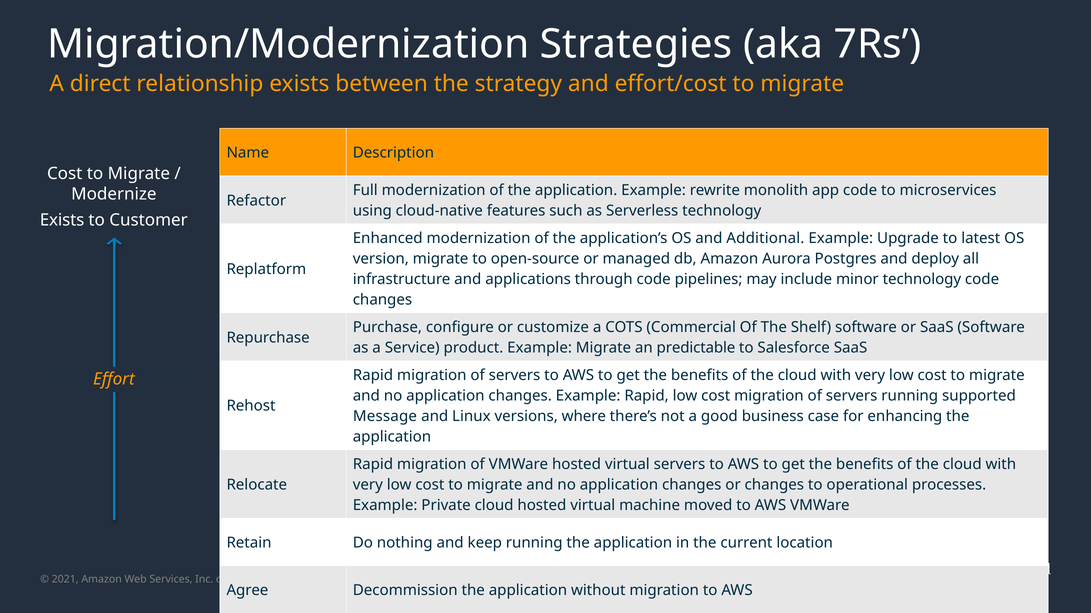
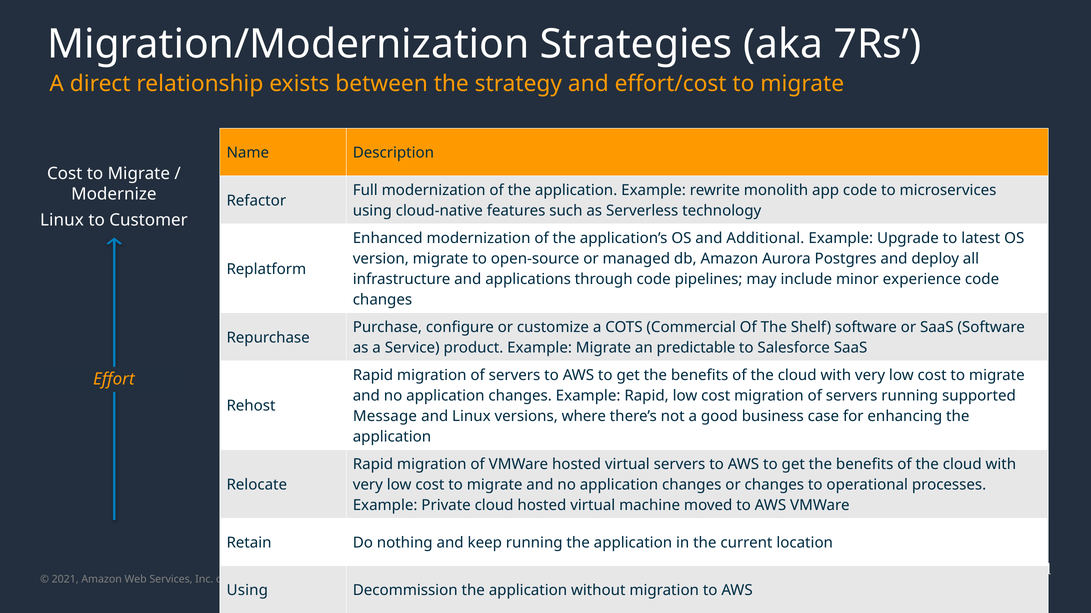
Exists: Exists -> Linux (62, 220)
minor technology: technology -> experience (922, 280)
Agree: Agree -> Using (247, 591)
